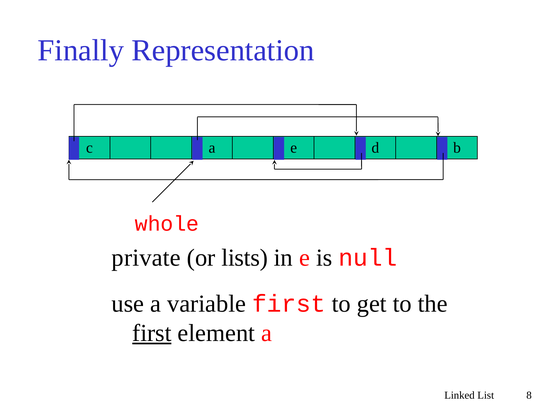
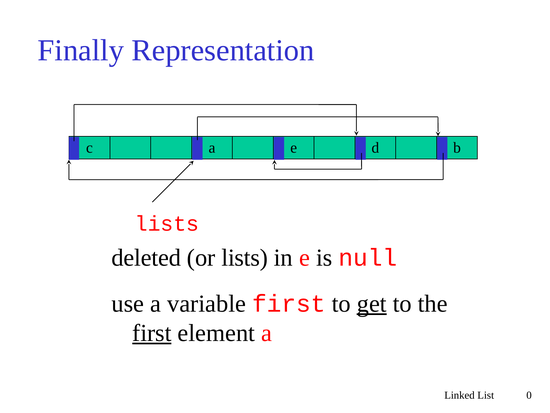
whole: whole -> lists (167, 224)
private: private -> deleted (146, 257)
get underline: none -> present (372, 303)
8: 8 -> 0 (529, 395)
